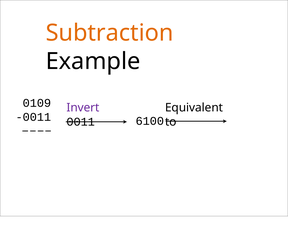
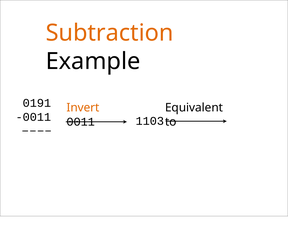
0109: 0109 -> 0191 (37, 103)
Invert colour: purple -> orange (83, 108)
6100: 6100 -> 1103 (150, 121)
